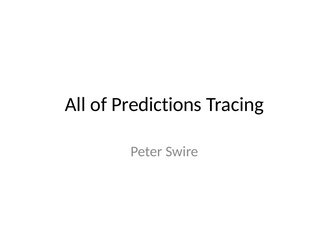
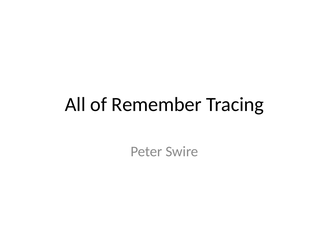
Predictions: Predictions -> Remember (157, 105)
